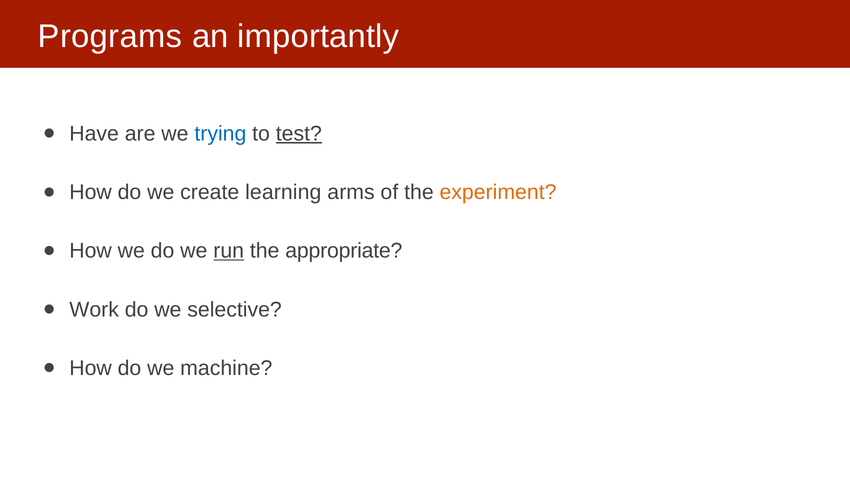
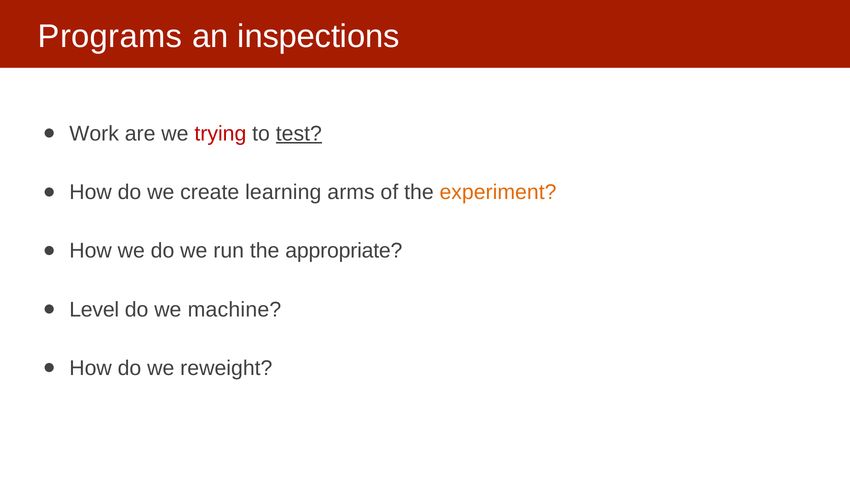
importantly: importantly -> inspections (318, 36)
Have: Have -> Work (94, 134)
trying colour: blue -> red (220, 134)
run underline: present -> none (229, 251)
Work: Work -> Level (94, 310)
selective: selective -> machine (234, 310)
machine: machine -> reweight (226, 368)
